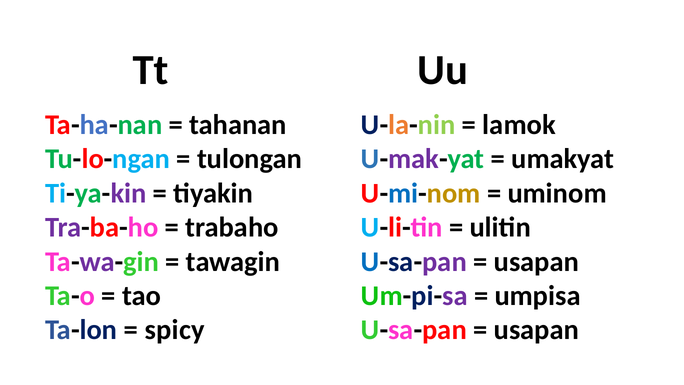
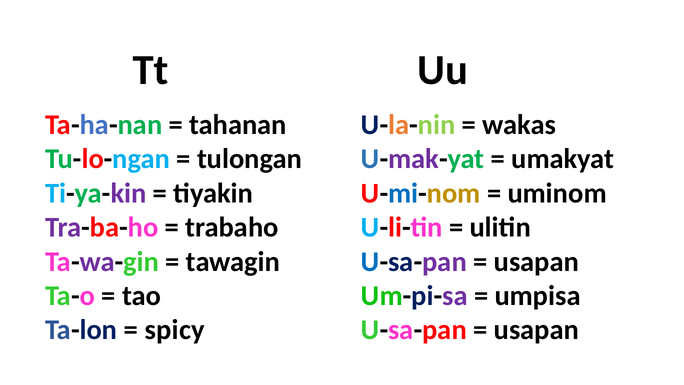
lamok: lamok -> wakas (519, 125)
